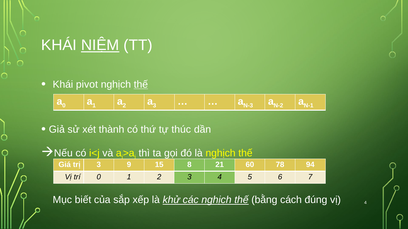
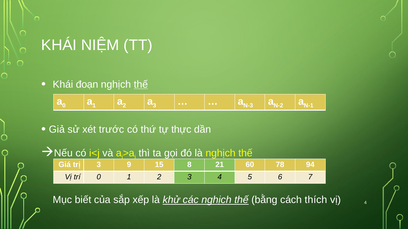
NIỆM underline: present -> none (100, 45)
pivot: pivot -> đoạn (87, 85)
thành: thành -> trước (111, 130)
thúc: thúc -> thực (181, 130)
đúng: đúng -> thích (316, 200)
